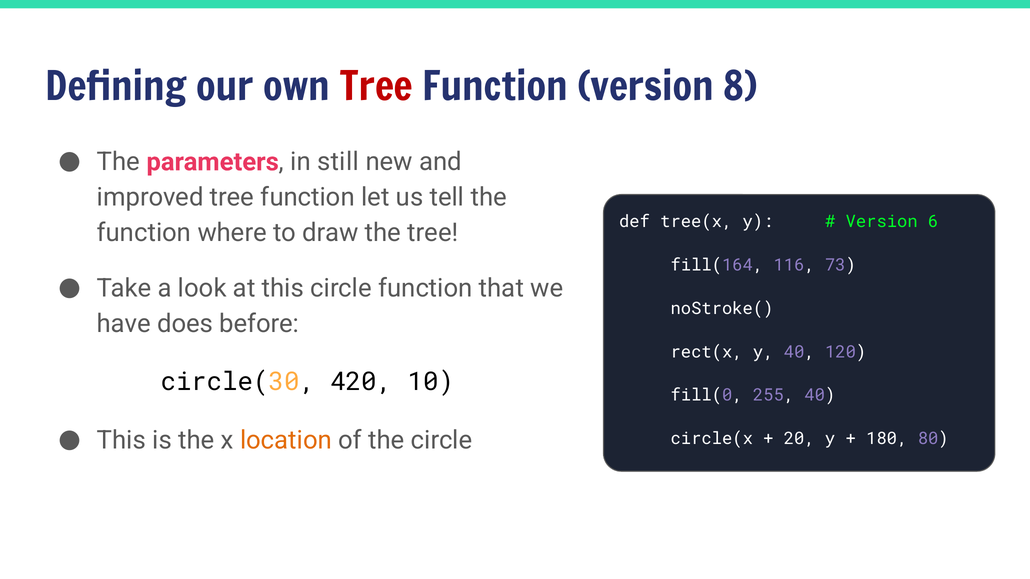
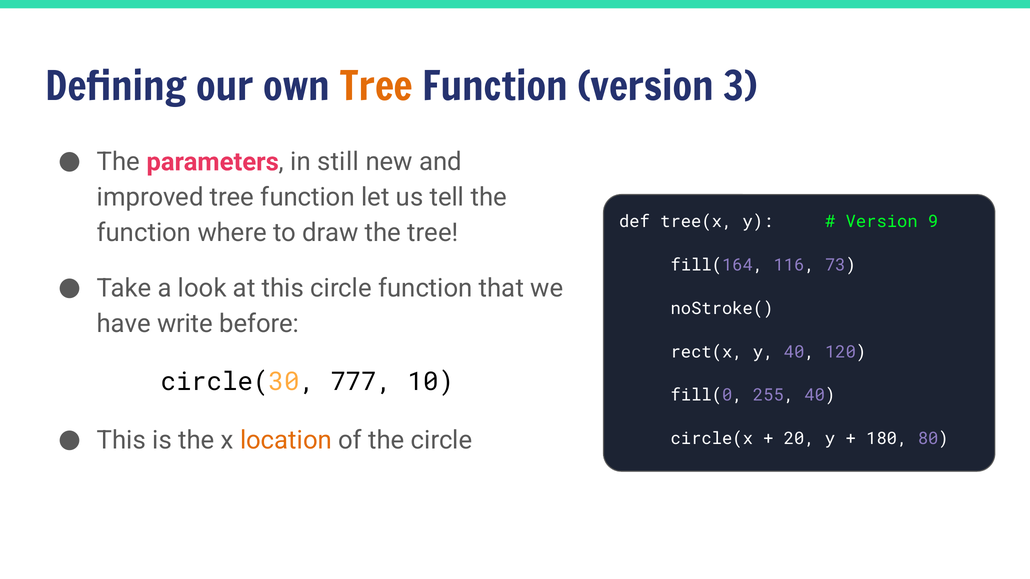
Tree colour: red -> orange (376, 87)
8: 8 -> 3 (741, 87)
6: 6 -> 9 (933, 222)
does: does -> write (185, 324)
420: 420 -> 777 (361, 382)
